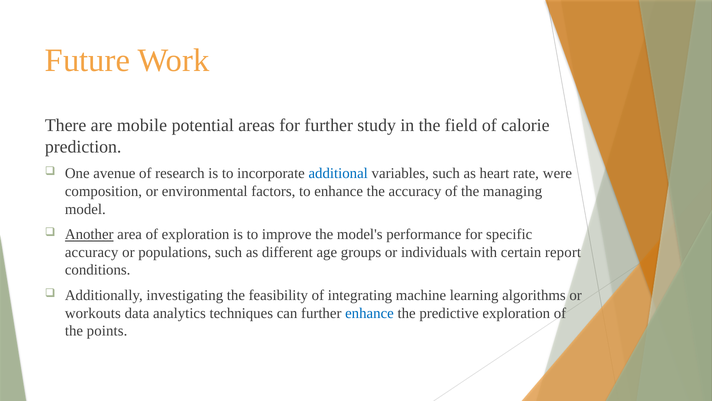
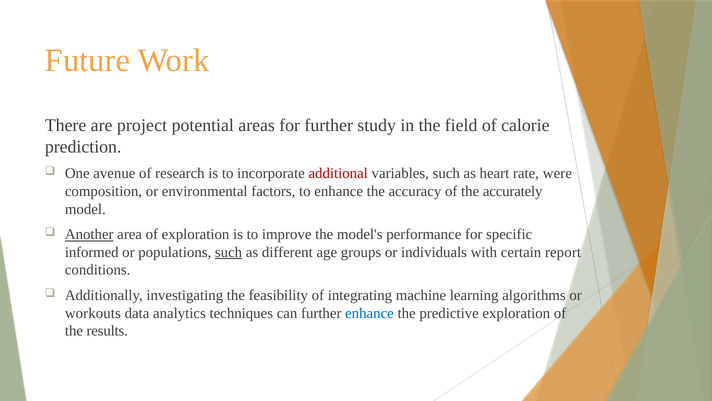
mobile: mobile -> project (142, 125)
additional colour: blue -> red (338, 173)
managing: managing -> accurately (513, 191)
accuracy: accuracy -> informed (92, 252)
such underline: none -> present (229, 252)
points: points -> results (107, 331)
